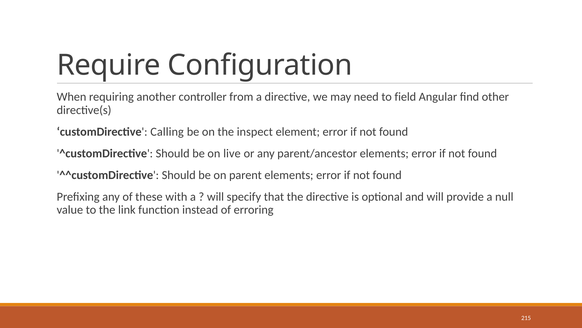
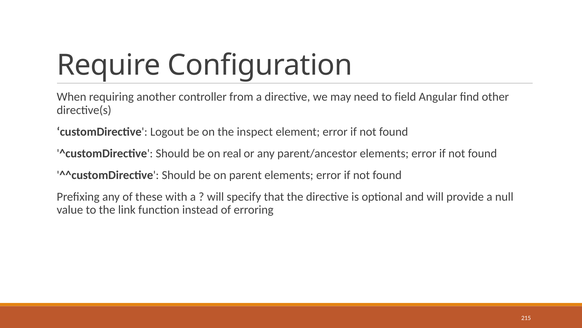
Calling: Calling -> Logout (167, 131)
live: live -> real (232, 153)
